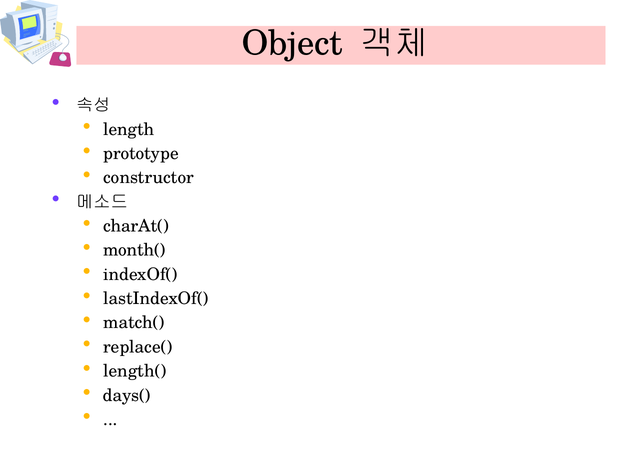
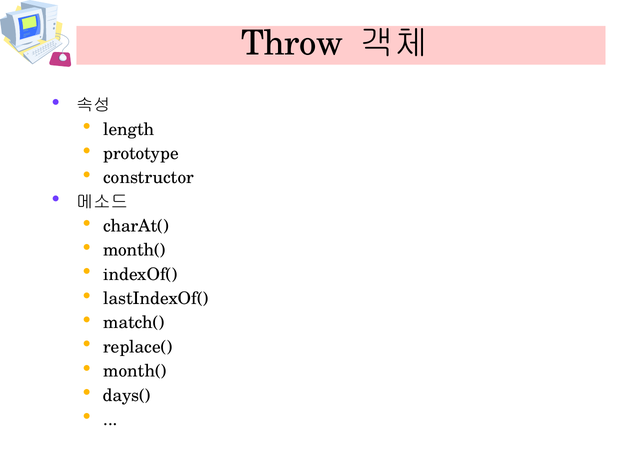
Object: Object -> Throw (292, 43)
length(: length( -> month( (135, 371)
